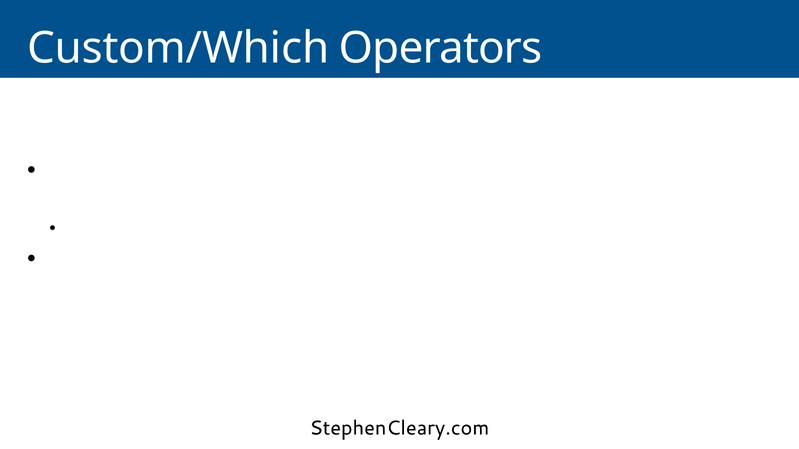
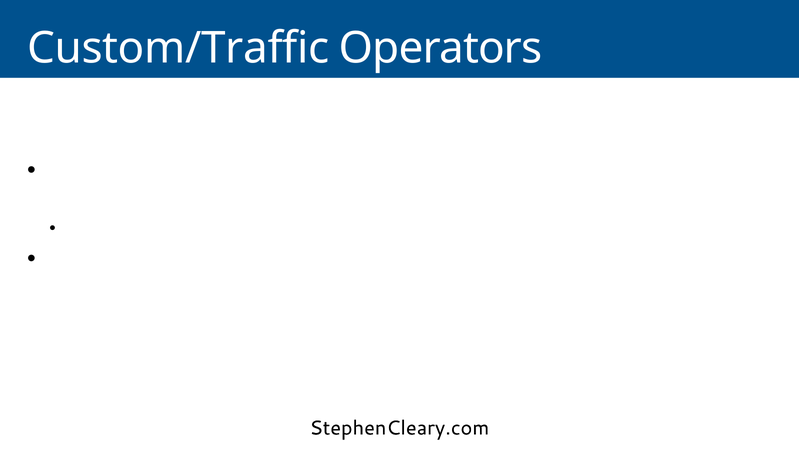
Custom/Which: Custom/Which -> Custom/Traffic (178, 48)
